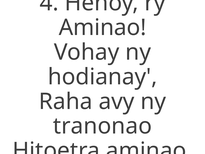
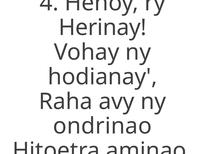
Aminao: Aminao -> Herinay (103, 28)
tranonao: tranonao -> ondrinao (102, 126)
